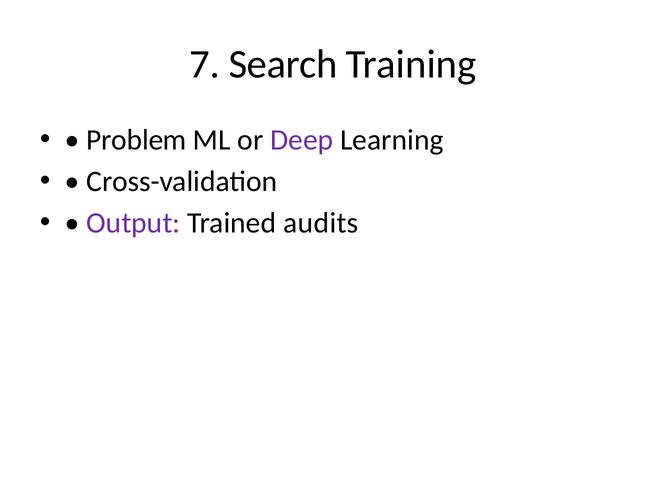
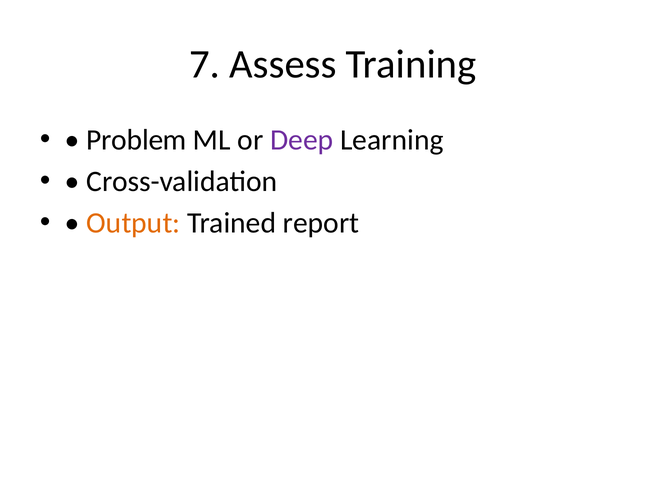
Search: Search -> Assess (283, 64)
Output colour: purple -> orange (133, 223)
audits: audits -> report (321, 223)
